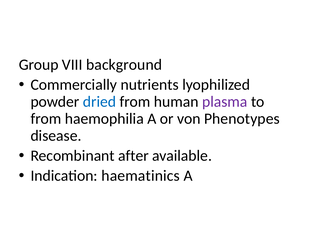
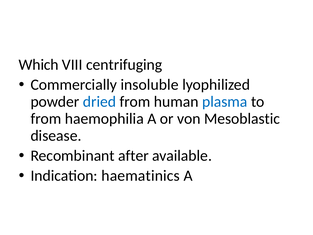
Group: Group -> Which (39, 65)
background: background -> centrifuging (124, 65)
nutrients: nutrients -> insoluble (150, 85)
plasma colour: purple -> blue (225, 102)
Phenotypes: Phenotypes -> Mesoblastic (242, 119)
